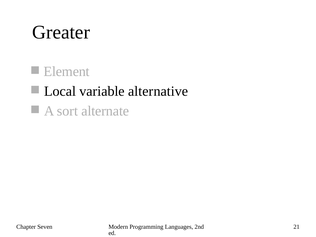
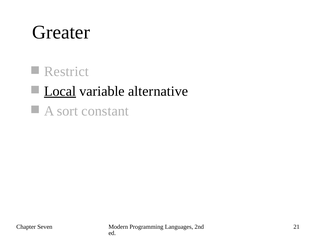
Element: Element -> Restrict (67, 72)
Local underline: none -> present (60, 91)
alternate: alternate -> constant (105, 111)
